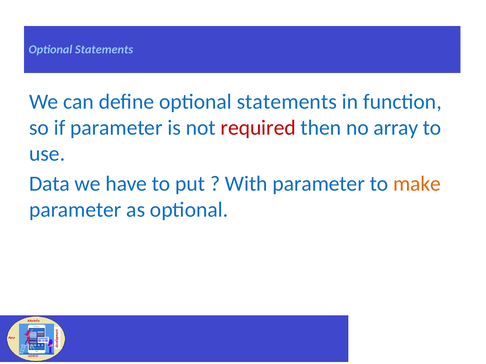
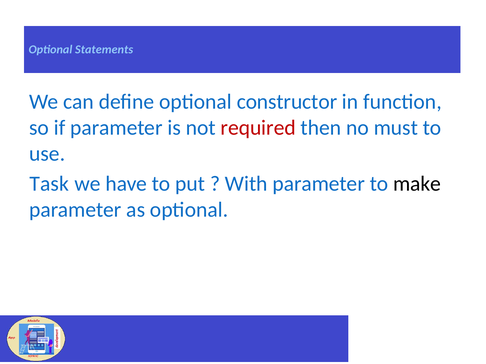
define optional statements: statements -> constructor (287, 102)
array: array -> must (396, 128)
Data: Data -> Task (49, 184)
make colour: orange -> black (417, 184)
